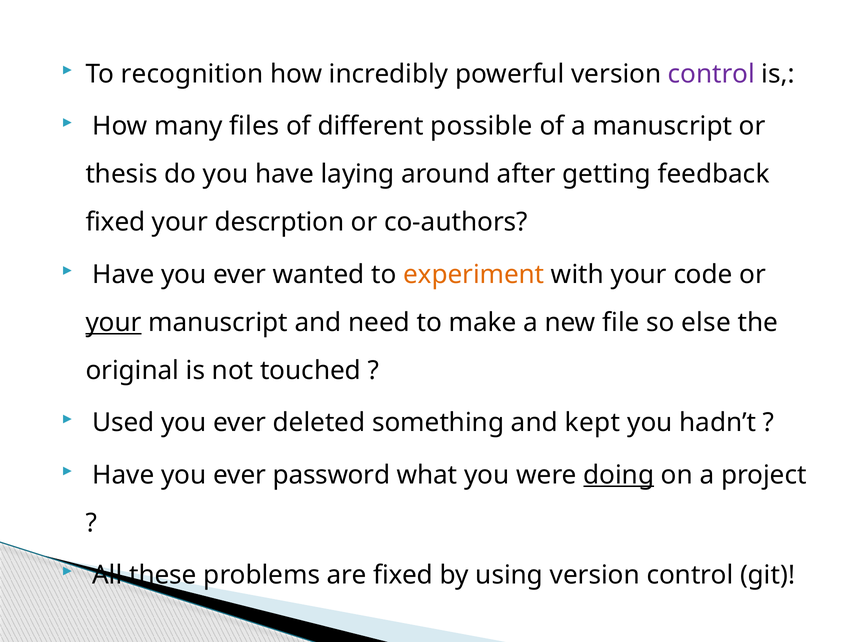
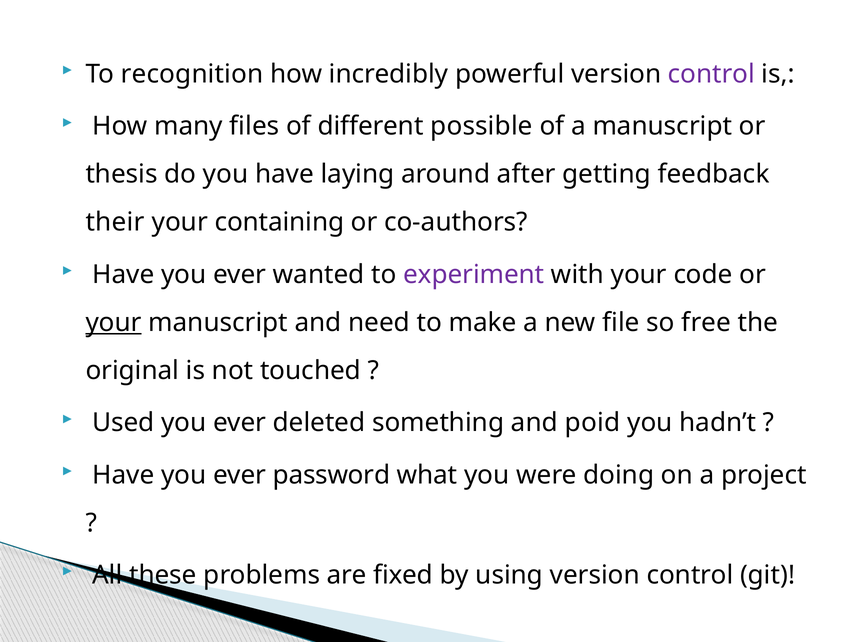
fixed: fixed -> their (115, 222)
descrption: descrption -> containing (279, 222)
experiment colour: orange -> purple (474, 275)
else: else -> free (706, 323)
kept: kept -> poid (592, 423)
doing underline: present -> none (619, 475)
